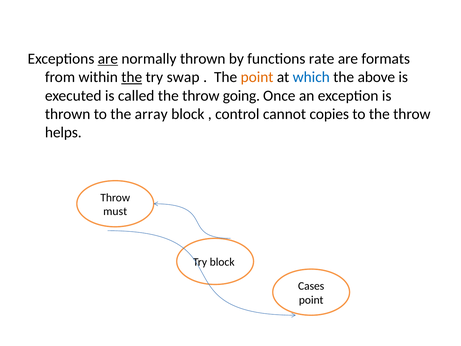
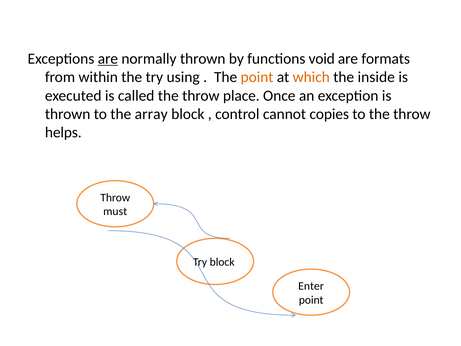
rate: rate -> void (322, 59)
the underline: present -> none (132, 77)
swap: swap -> using (183, 77)
which colour: blue -> orange (311, 77)
above: above -> inside (376, 77)
going: going -> place (241, 96)
Cases: Cases -> Enter (311, 286)
